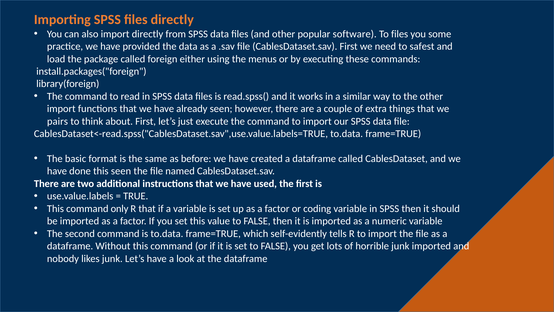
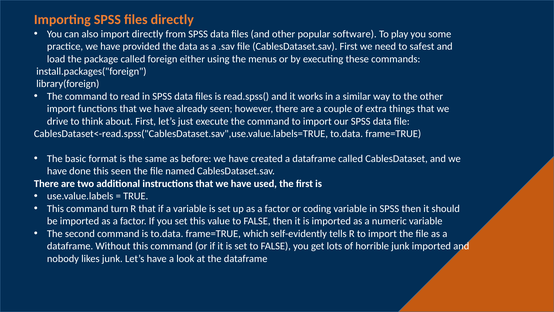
To files: files -> play (400, 34)
pairs: pairs -> drive (58, 121)
only: only -> turn (120, 208)
